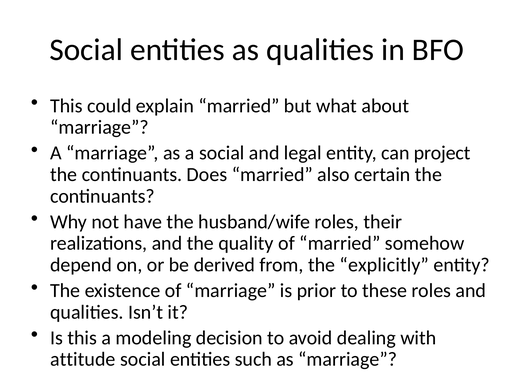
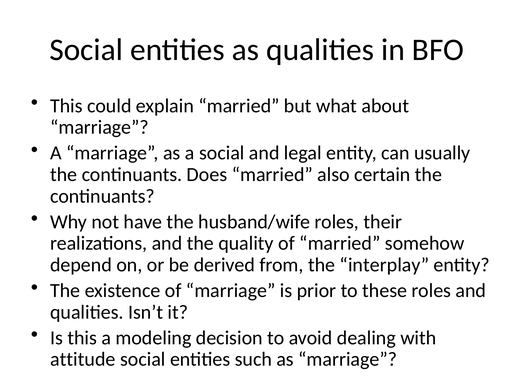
project: project -> usually (442, 153)
explicitly: explicitly -> interplay (384, 265)
